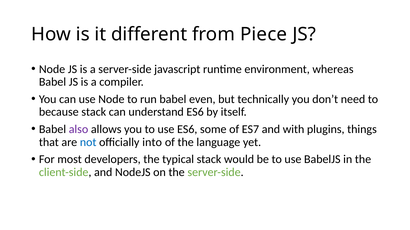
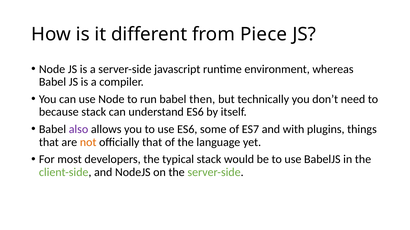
even: even -> then (202, 99)
not colour: blue -> orange (88, 142)
officially into: into -> that (152, 142)
